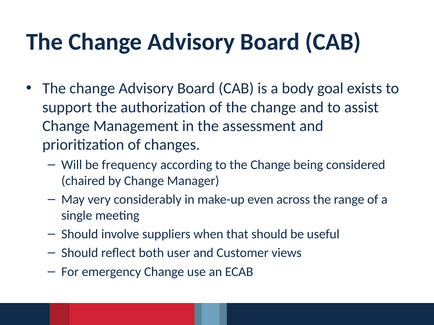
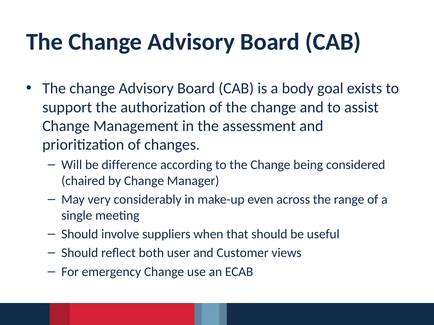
frequency: frequency -> difference (129, 165)
